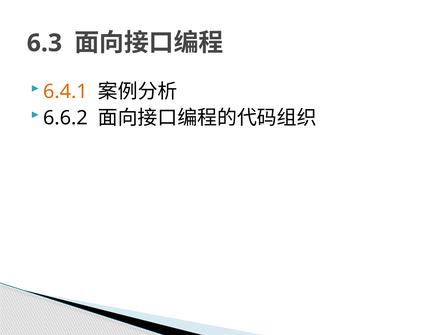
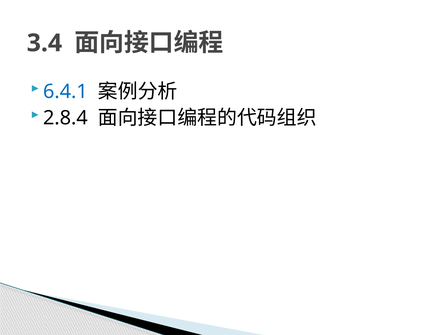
6.3: 6.3 -> 3.4 (44, 43)
6.4.1 colour: orange -> blue (66, 92)
6.6.2: 6.6.2 -> 2.8.4 (66, 118)
